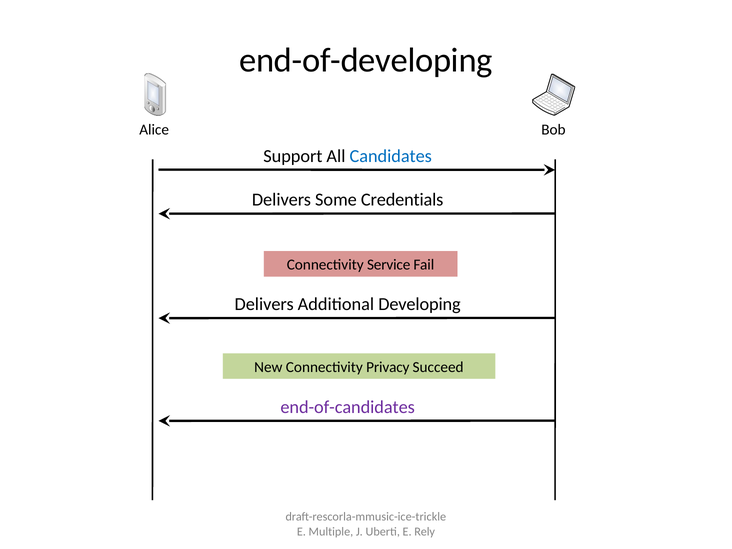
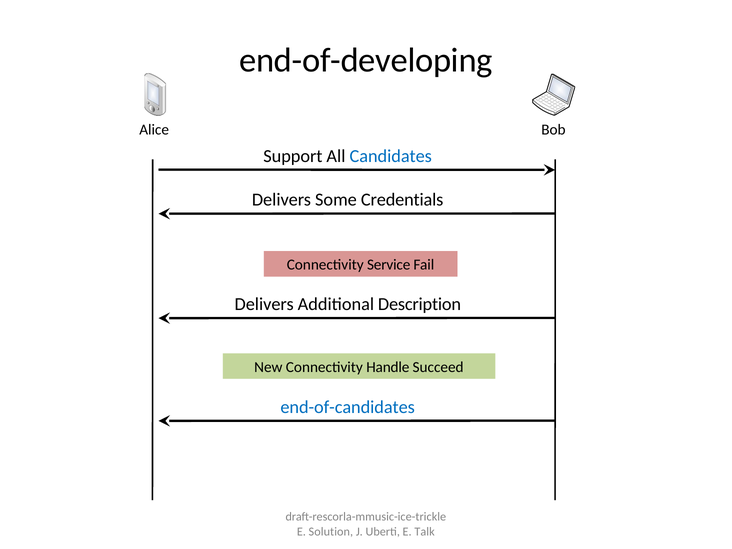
Developing: Developing -> Description (419, 304)
Privacy: Privacy -> Handle (388, 367)
end-of-candidates colour: purple -> blue (348, 407)
Multiple: Multiple -> Solution (331, 532)
Rely: Rely -> Talk (425, 532)
